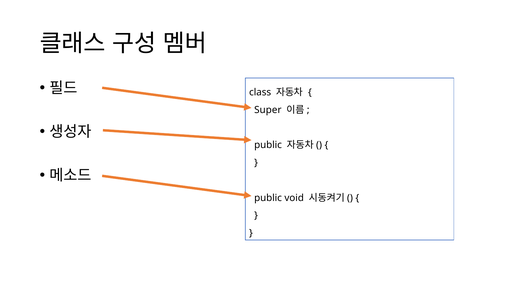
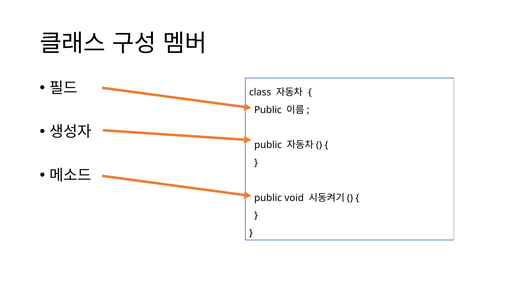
Super: Super -> Public (268, 110)
